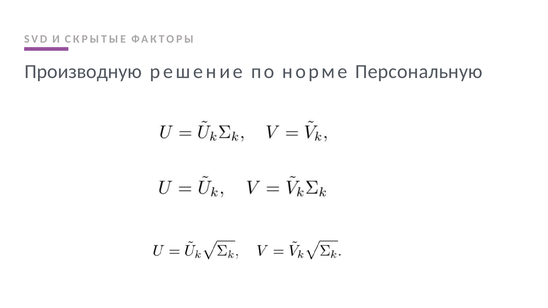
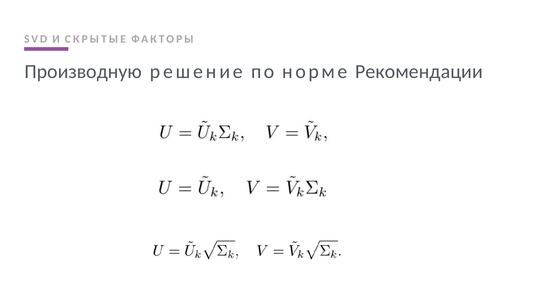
Персональную: Персональную -> Рекомендации (419, 72)
